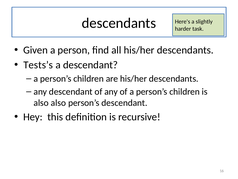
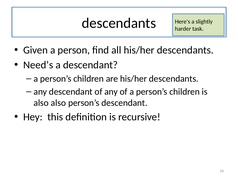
Tests’s: Tests’s -> Need’s (38, 65)
